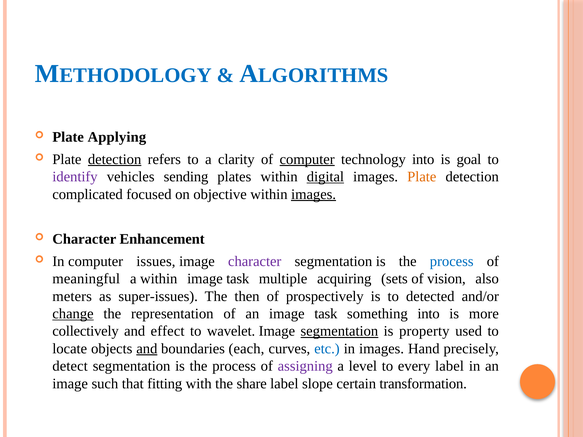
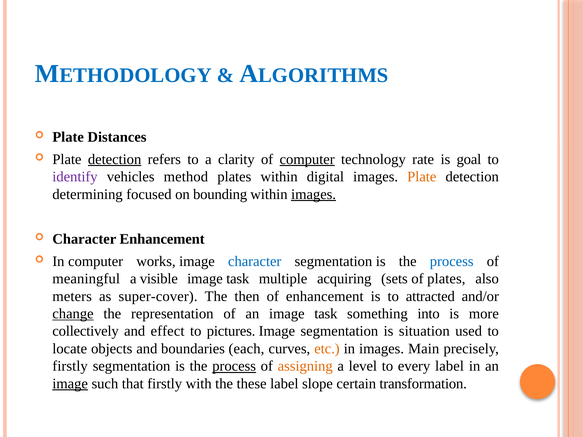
Applying: Applying -> Distances (117, 137)
technology into: into -> rate (423, 159)
sending: sending -> method (186, 177)
digital underline: present -> none (325, 177)
complicated: complicated -> determining (88, 194)
objective: objective -> bounding (220, 194)
issues: issues -> works (156, 261)
character colour: purple -> blue (255, 261)
a within: within -> visible (159, 279)
of vision: vision -> plates (446, 279)
super-issues: super-issues -> super-cover (158, 296)
of prospectively: prospectively -> enhancement (325, 296)
detected: detected -> attracted (430, 296)
wavelet: wavelet -> pictures (231, 331)
segmentation underline: present -> none (339, 331)
property: property -> situation (424, 331)
and underline: present -> none (147, 349)
etc colour: blue -> orange (327, 349)
Hand: Hand -> Main (424, 349)
detect: detect -> firstly (70, 366)
process underline: none -> present (234, 366)
assigning colour: purple -> orange (305, 366)
image underline: none -> present (70, 384)
that fitting: fitting -> firstly (165, 384)
share: share -> these (252, 384)
